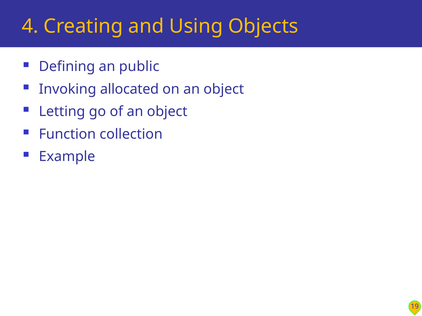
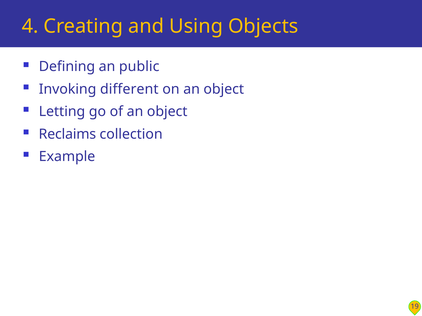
allocated: allocated -> different (129, 89)
Function: Function -> Reclaims (67, 134)
